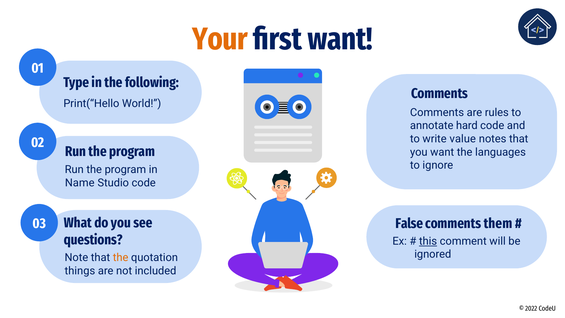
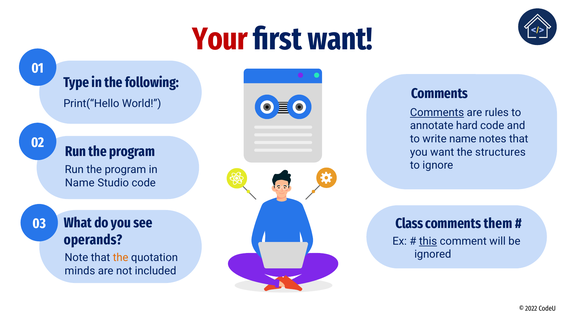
Your colour: orange -> red (220, 39)
Comments underline: none -> present (437, 112)
write value: value -> name (463, 139)
languages: languages -> structures (500, 152)
False: False -> Class (409, 223)
questions: questions -> operands (93, 240)
things: things -> minds (80, 271)
